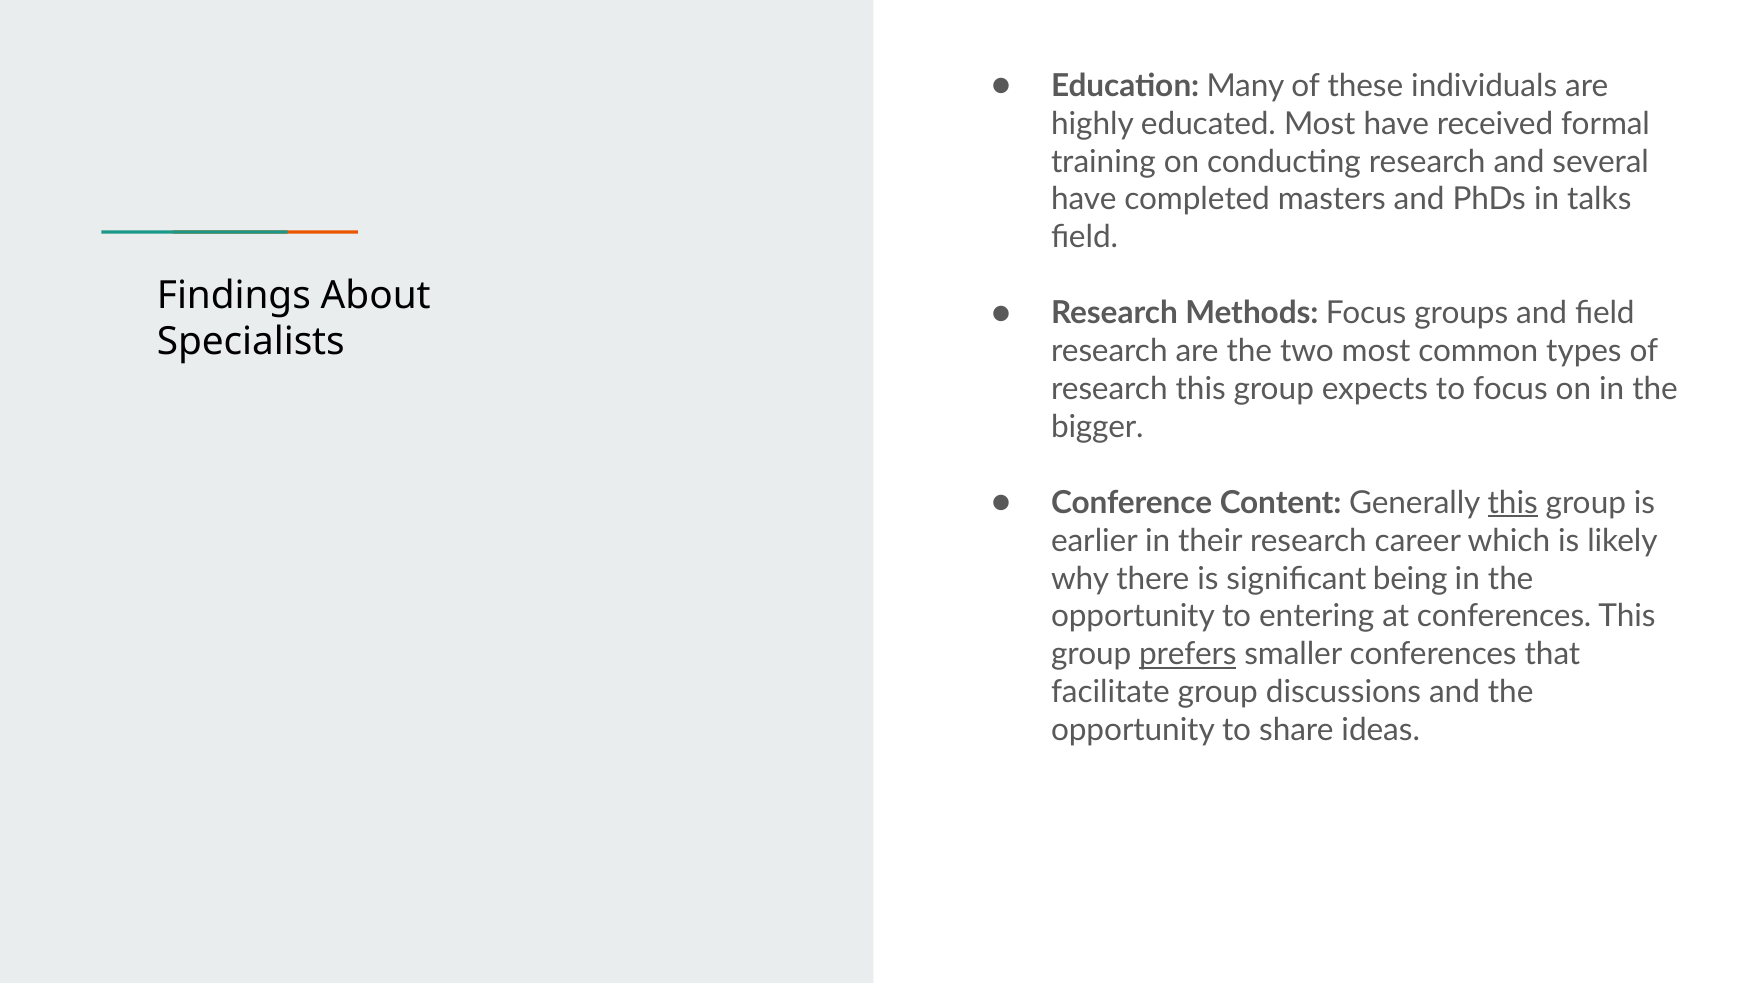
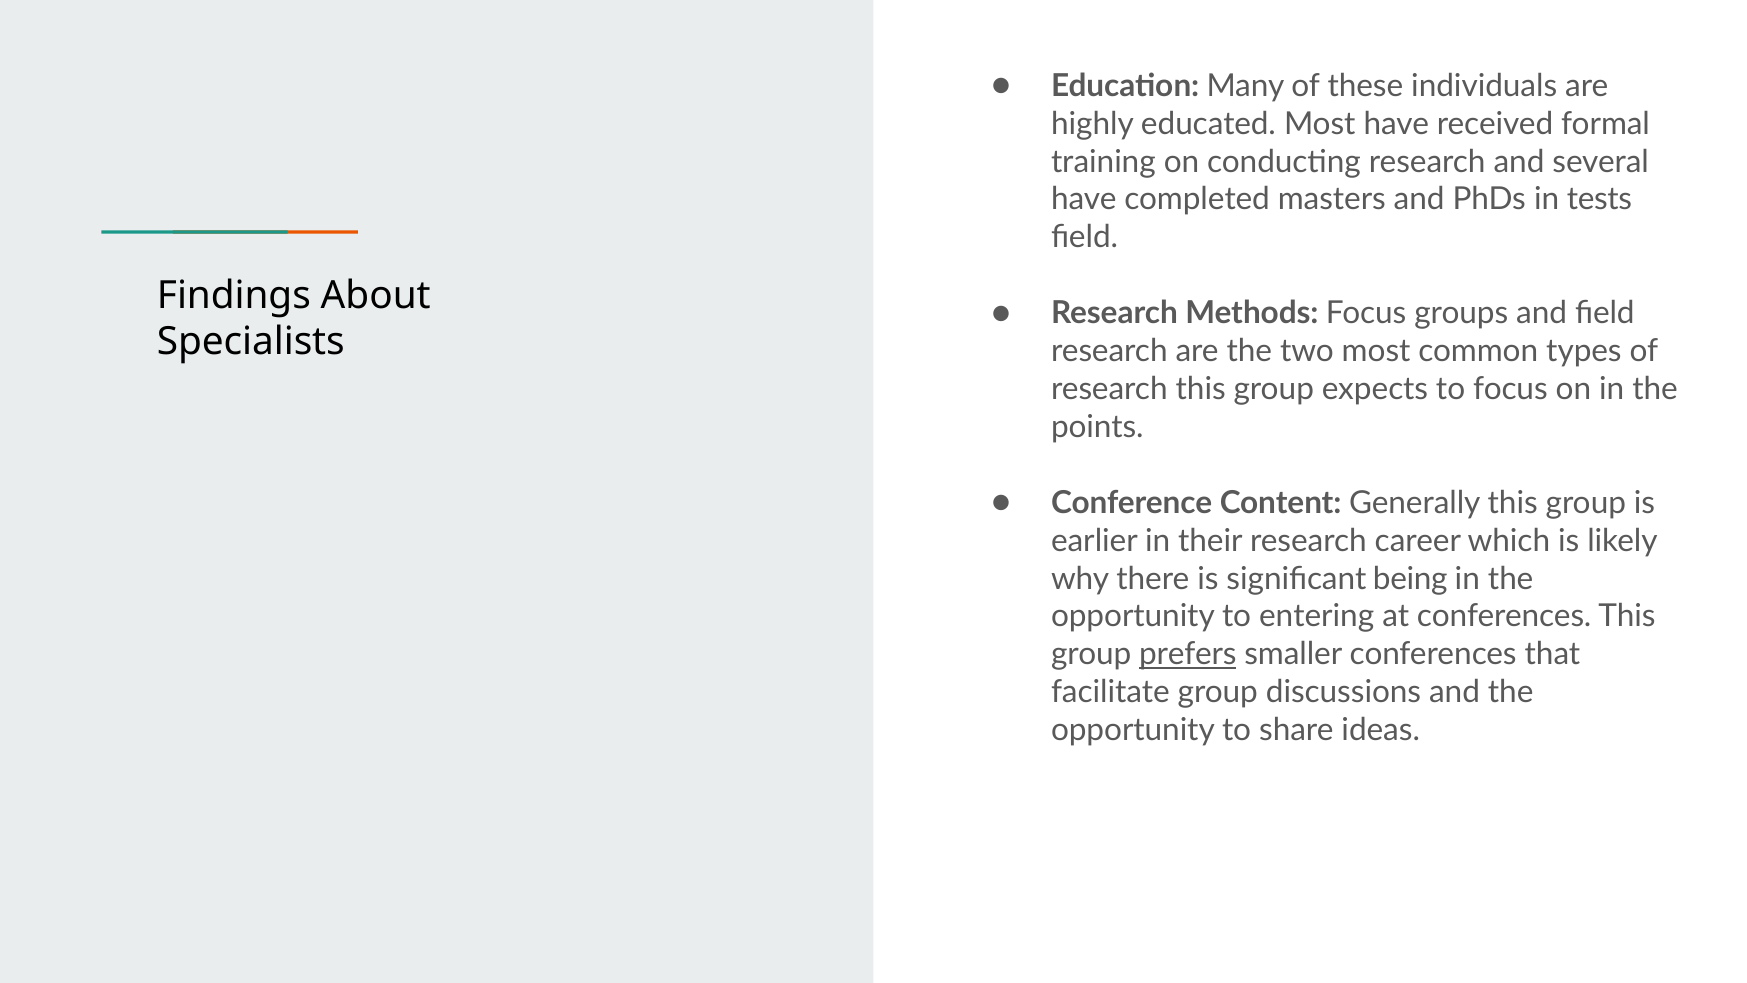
talks: talks -> tests (1599, 199)
bigger: bigger -> points (1097, 427)
this underline: present -> none (1513, 503)
